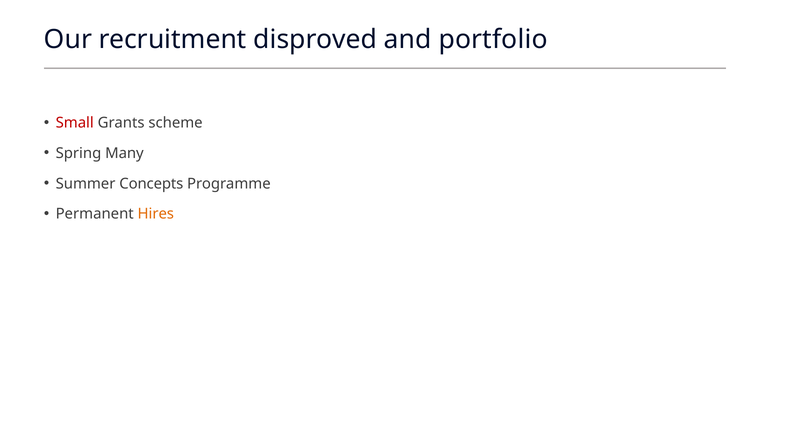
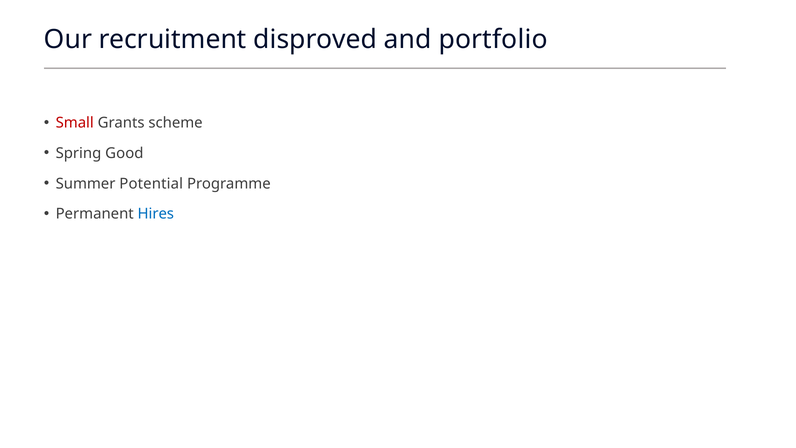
Many: Many -> Good (124, 153)
Concepts: Concepts -> Potential (151, 184)
Hires colour: orange -> blue (156, 214)
